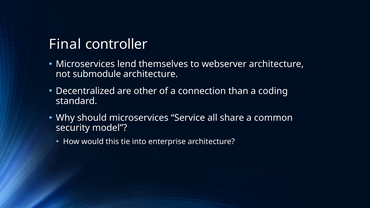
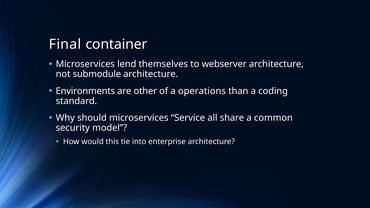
controller: controller -> container (116, 44)
Decentralized: Decentralized -> Environments (85, 91)
connection: connection -> operations (202, 91)
